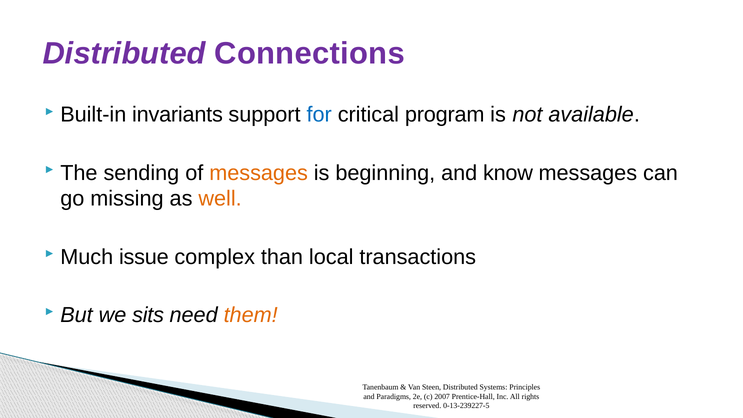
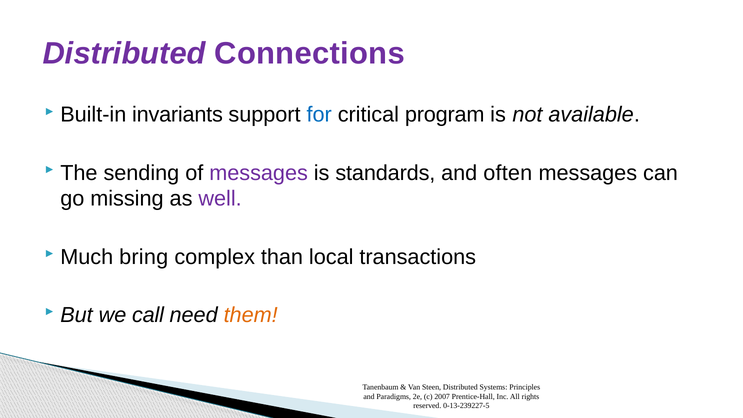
messages colour: orange -> purple (259, 173)
beginning: beginning -> standards (385, 173)
know: know -> often (508, 173)
well colour: orange -> purple (220, 199)
issue: issue -> bring (144, 257)
sits: sits -> call (148, 315)
